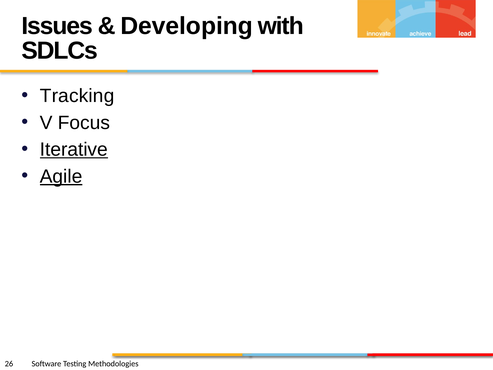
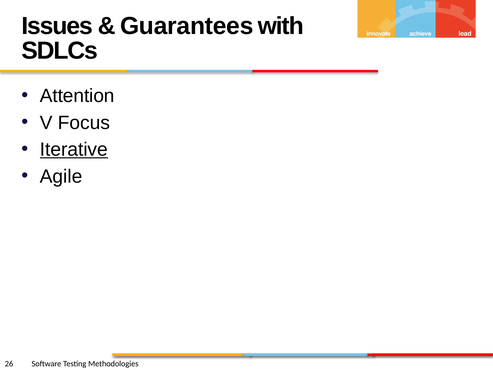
Developing: Developing -> Guarantees (187, 26)
Tracking: Tracking -> Attention (77, 96)
Agile underline: present -> none (61, 176)
